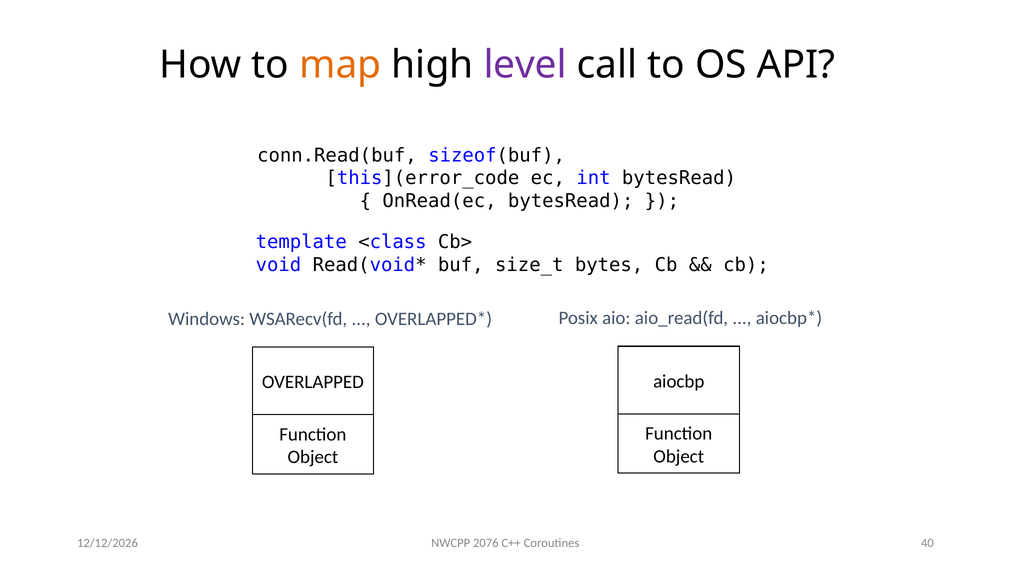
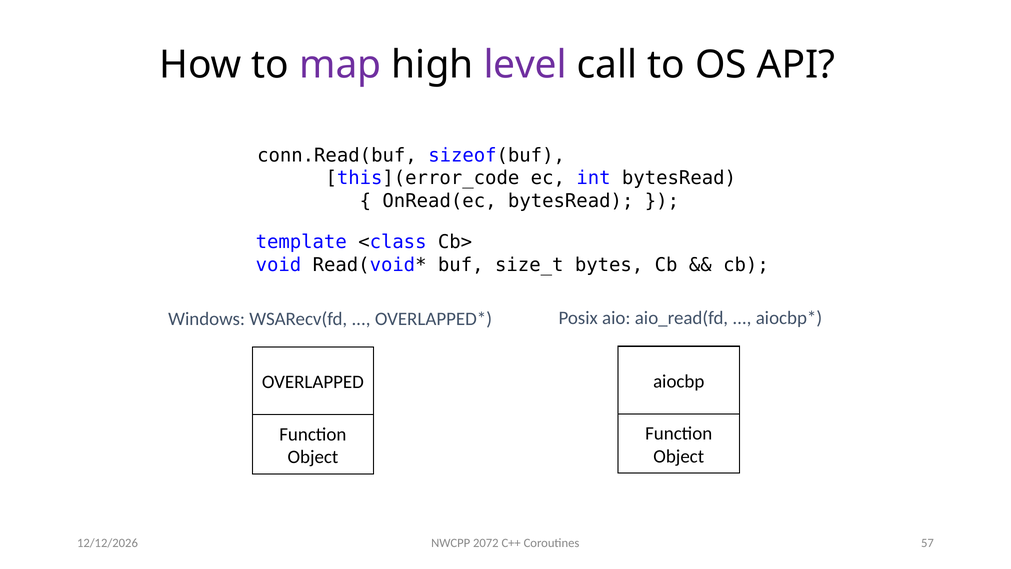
map colour: orange -> purple (340, 65)
2076: 2076 -> 2072 (486, 543)
40: 40 -> 57 (927, 543)
